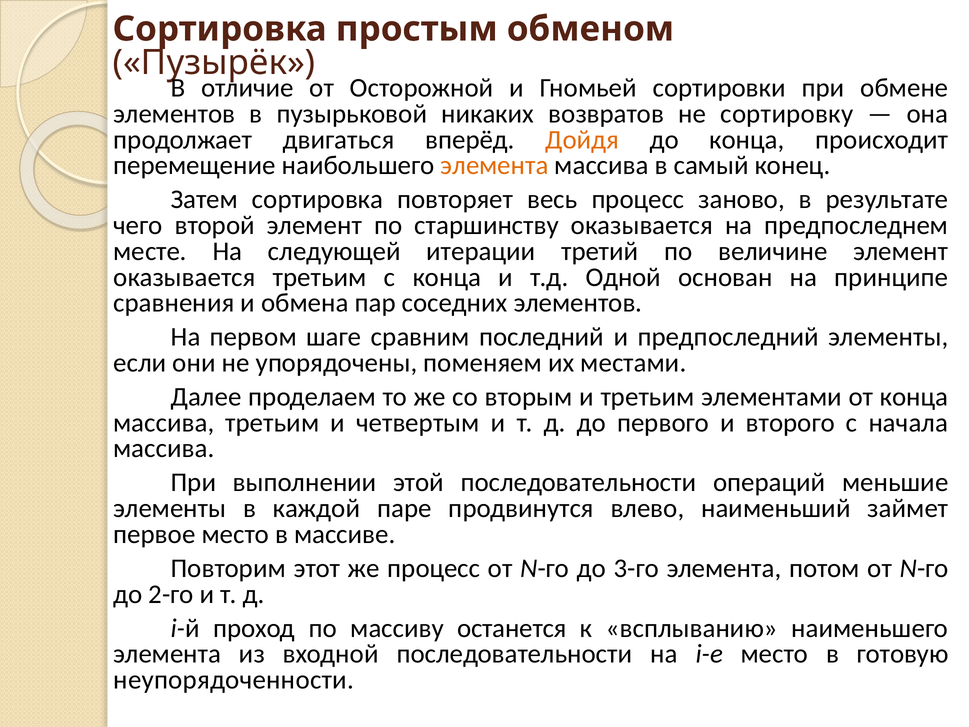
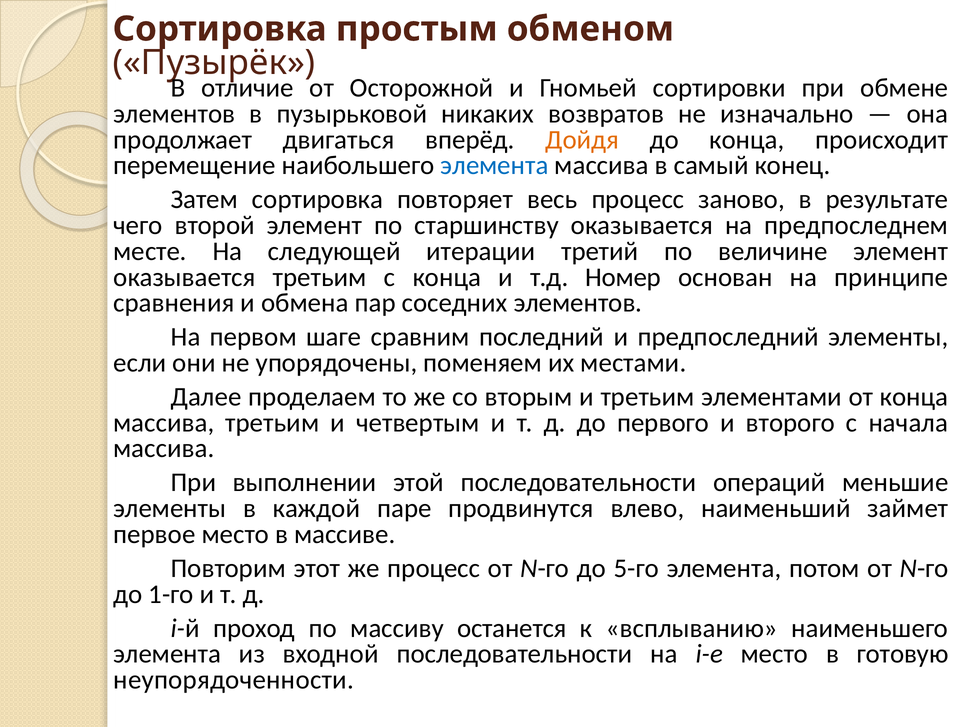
сортировку: сортировку -> изначально (787, 114)
элемента colour: orange -> blue (494, 166)
Одной: Одной -> Номер (623, 277)
3-го: 3-го -> 5-го (636, 568)
2-го: 2-го -> 1-го (171, 594)
